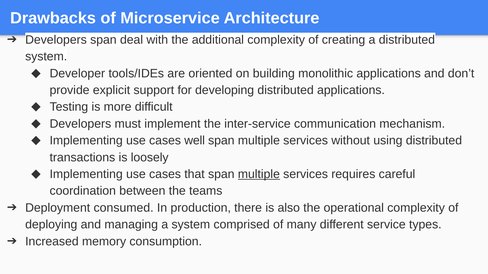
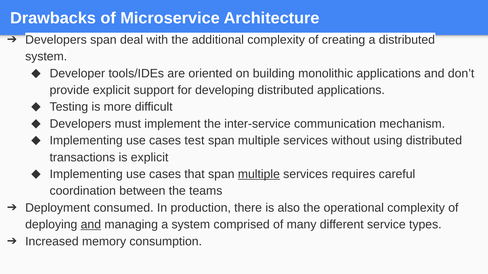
well: well -> test (194, 141)
is loosely: loosely -> explicit (150, 158)
and underline: none -> present (91, 225)
